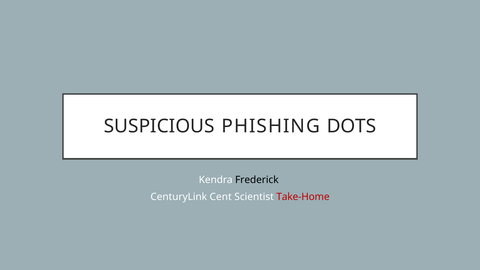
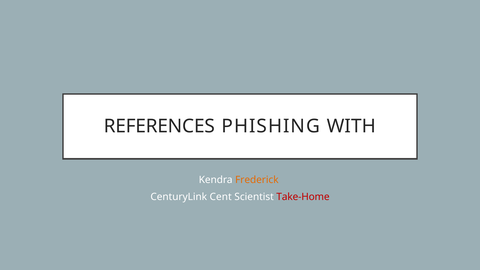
SUSPICIOUS: SUSPICIOUS -> REFERENCES (159, 126)
DOTS: DOTS -> WITH (351, 126)
Frederick colour: black -> orange (257, 180)
